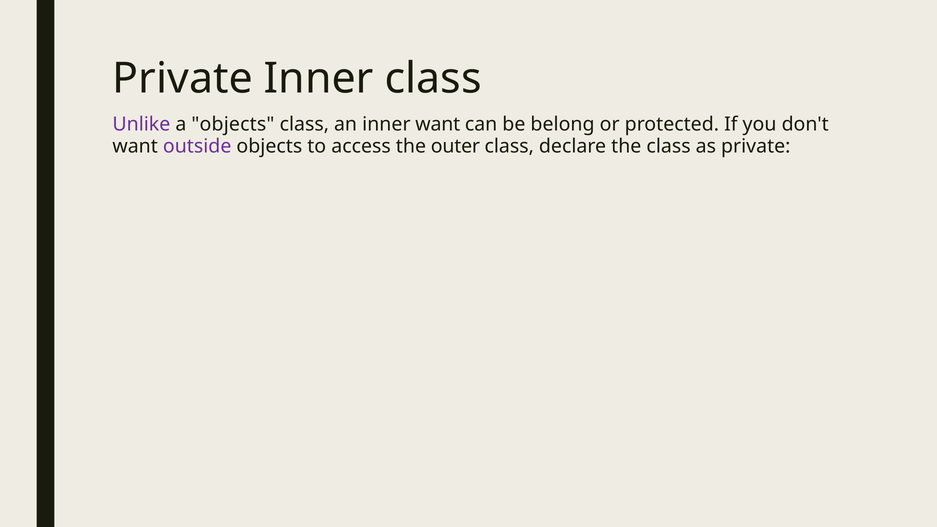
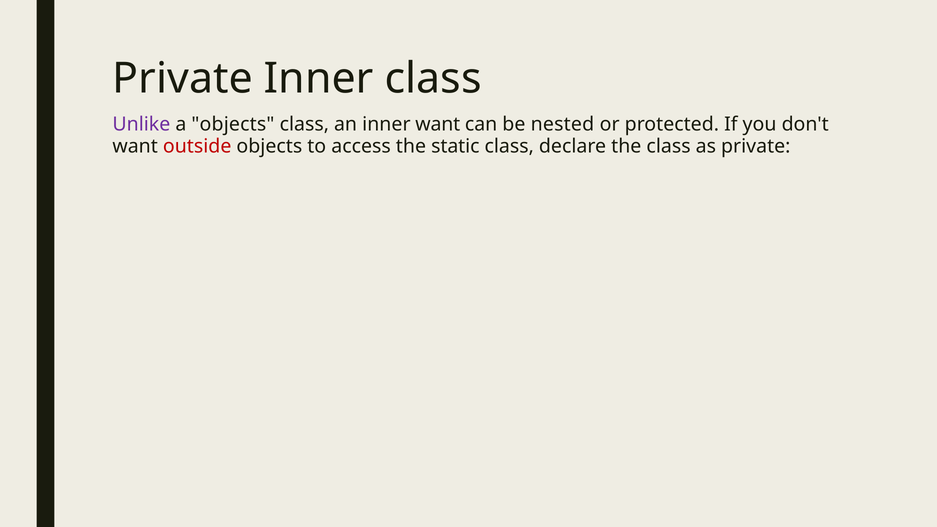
belong: belong -> nested (562, 125)
outside colour: purple -> red (197, 147)
outer: outer -> static (455, 147)
